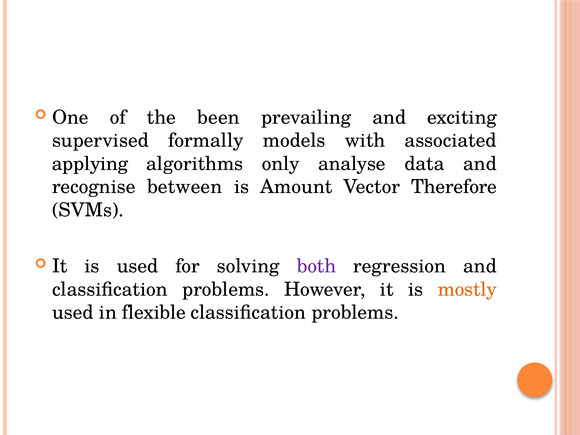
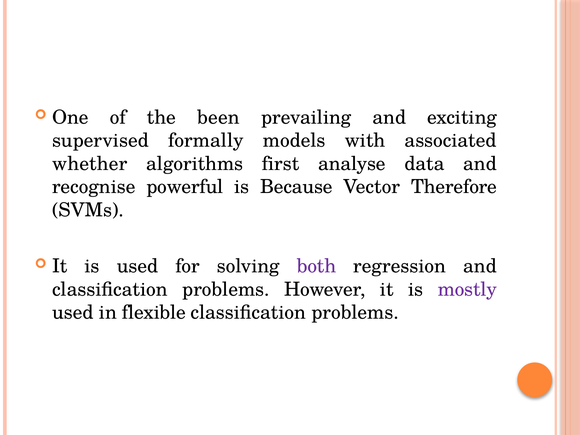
applying: applying -> whether (90, 164)
only: only -> first (281, 164)
between: between -> powerful (185, 187)
Amount: Amount -> Because (296, 187)
mostly colour: orange -> purple (467, 289)
